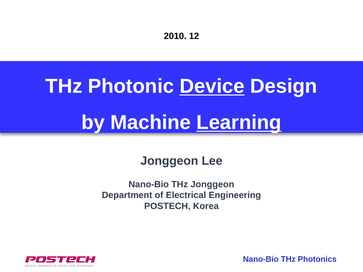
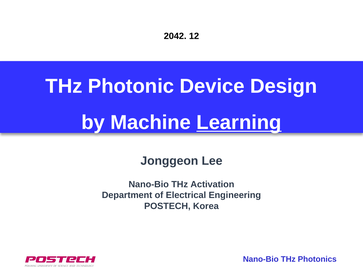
2010: 2010 -> 2042 (175, 36)
Device underline: present -> none (212, 86)
THz Jonggeon: Jonggeon -> Activation (212, 184)
